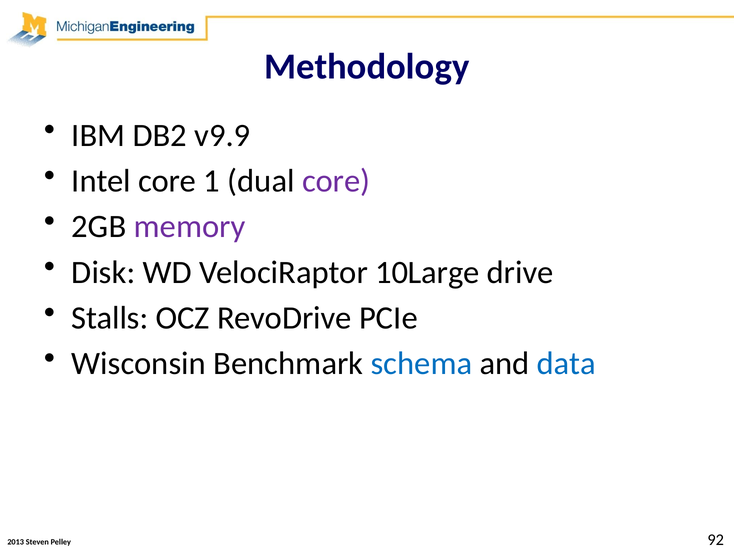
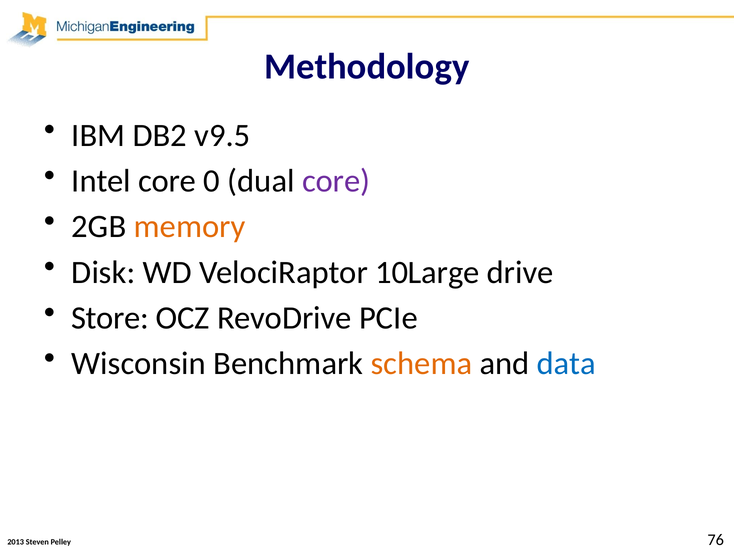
v9.9: v9.9 -> v9.5 (222, 136)
1: 1 -> 0 (212, 181)
memory colour: purple -> orange (190, 227)
Stalls: Stalls -> Store (110, 318)
schema colour: blue -> orange (421, 364)
92: 92 -> 76 (716, 541)
